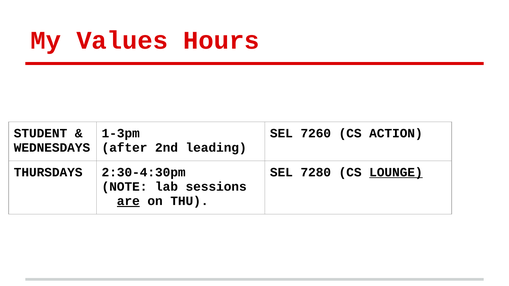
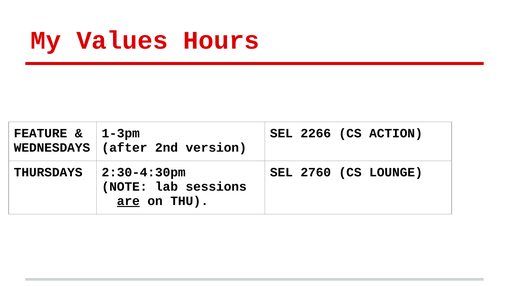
STUDENT: STUDENT -> FEATURE (41, 133)
7260: 7260 -> 2266 (316, 133)
leading: leading -> version (216, 148)
7280: 7280 -> 2760 (316, 172)
LOUNGE underline: present -> none (396, 172)
